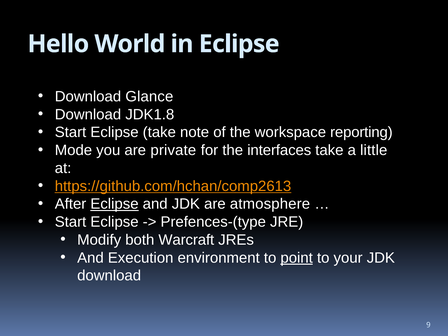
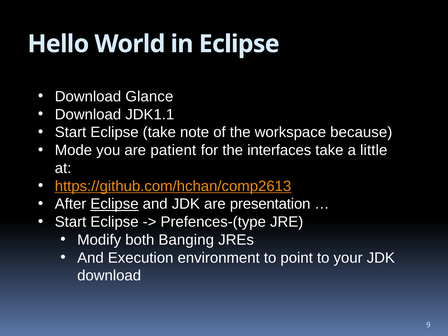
JDK1.8: JDK1.8 -> JDK1.1 (150, 114)
reporting: reporting -> because (361, 132)
private: private -> patient (173, 150)
atmosphere: atmosphere -> presentation (270, 204)
Warcraft: Warcraft -> Banging (186, 240)
point underline: present -> none (297, 258)
